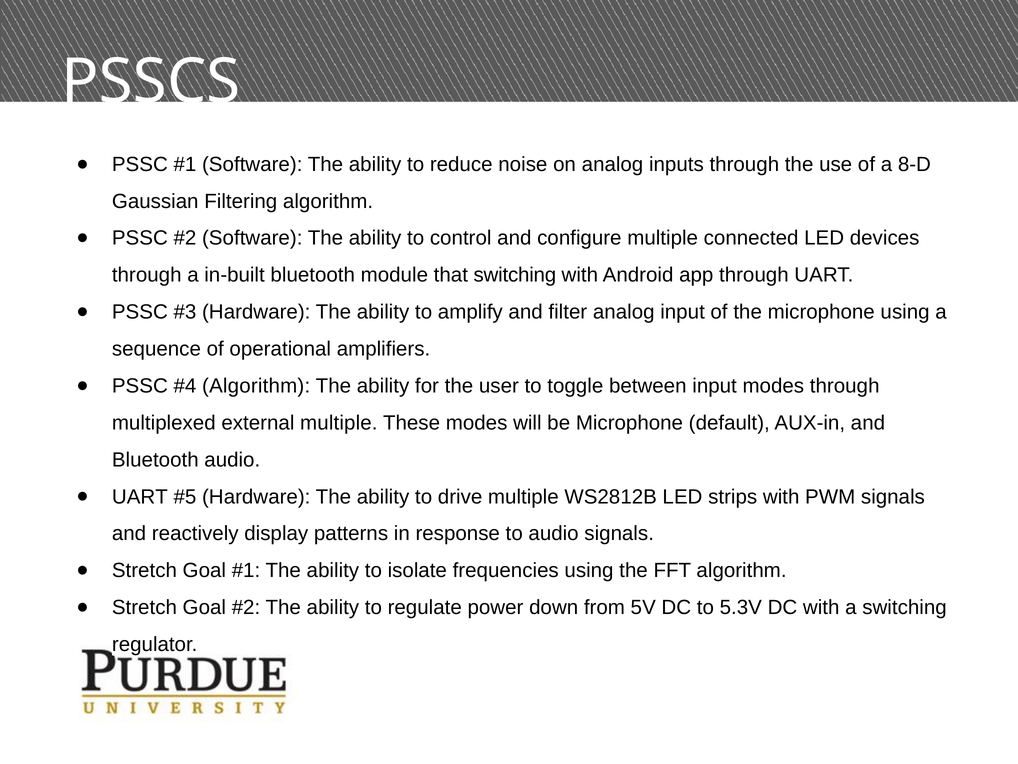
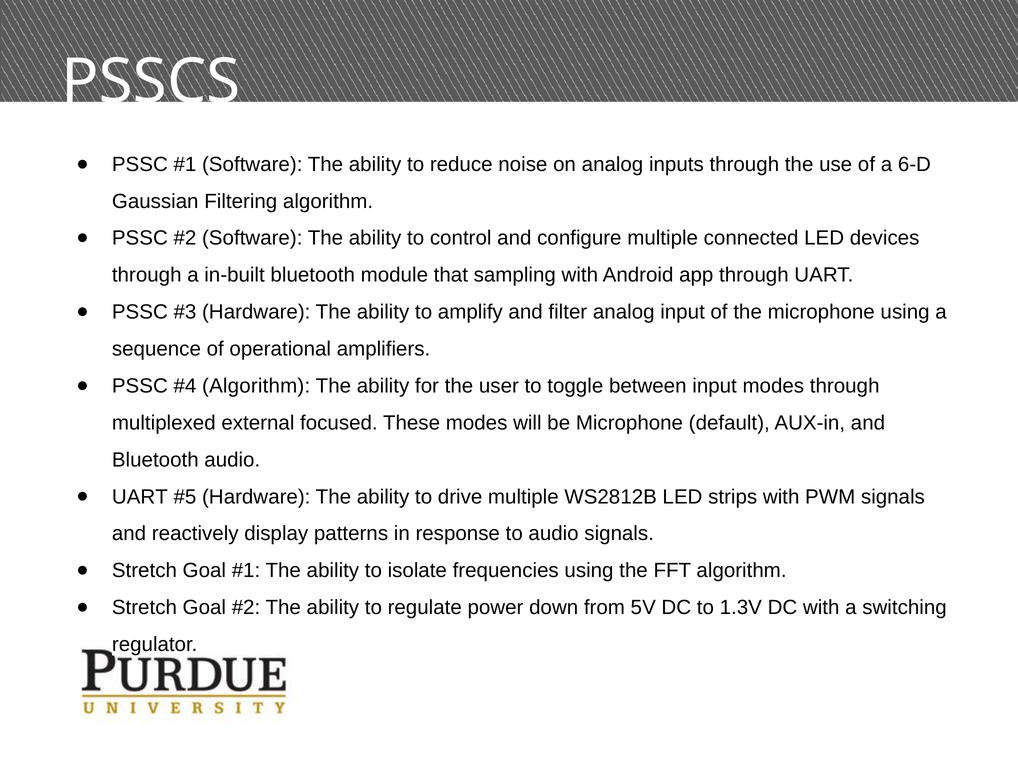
8-D: 8-D -> 6-D (914, 164)
that switching: switching -> sampling (515, 275)
external multiple: multiple -> focused (339, 423)
5.3V: 5.3V -> 1.3V (741, 607)
